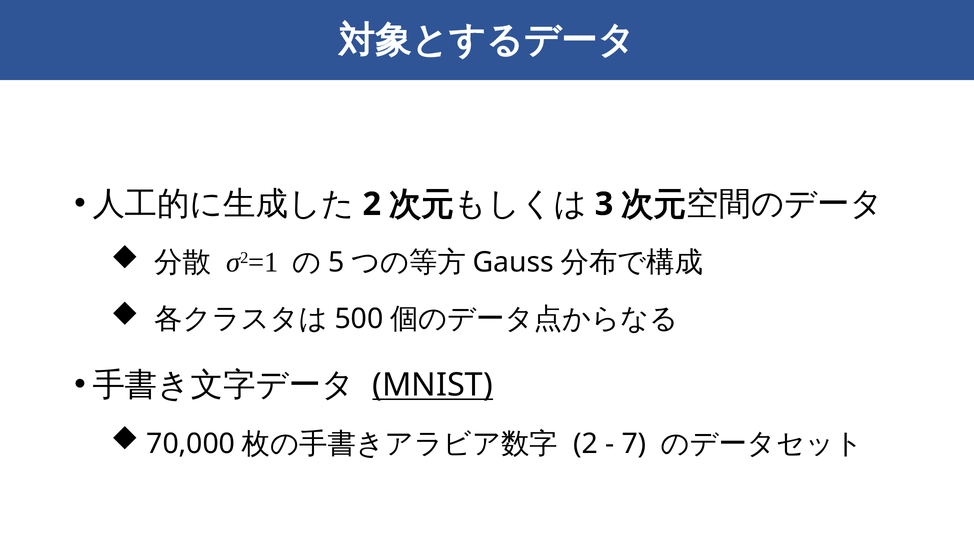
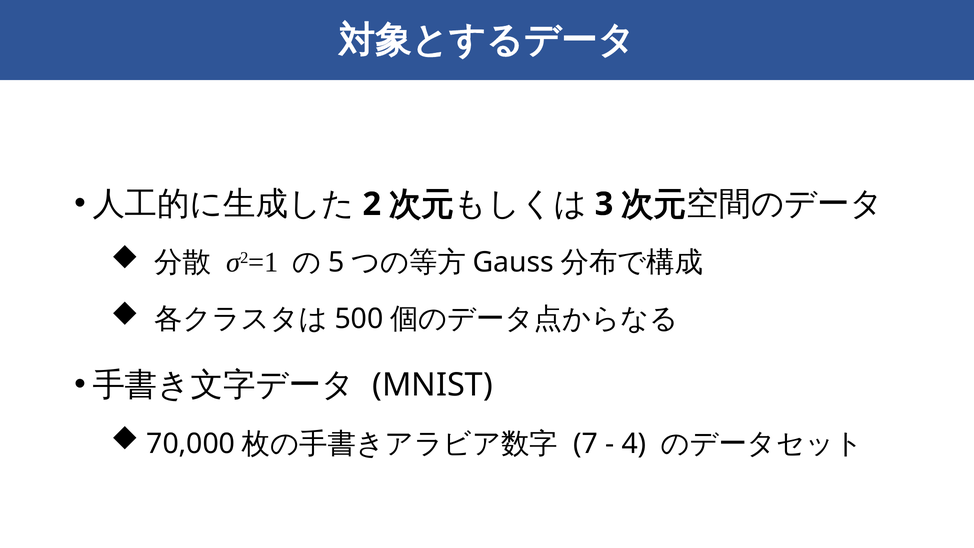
MNIST underline: present -> none (433, 385)
2: 2 -> 7 (586, 444)
7: 7 -> 4 (634, 444)
